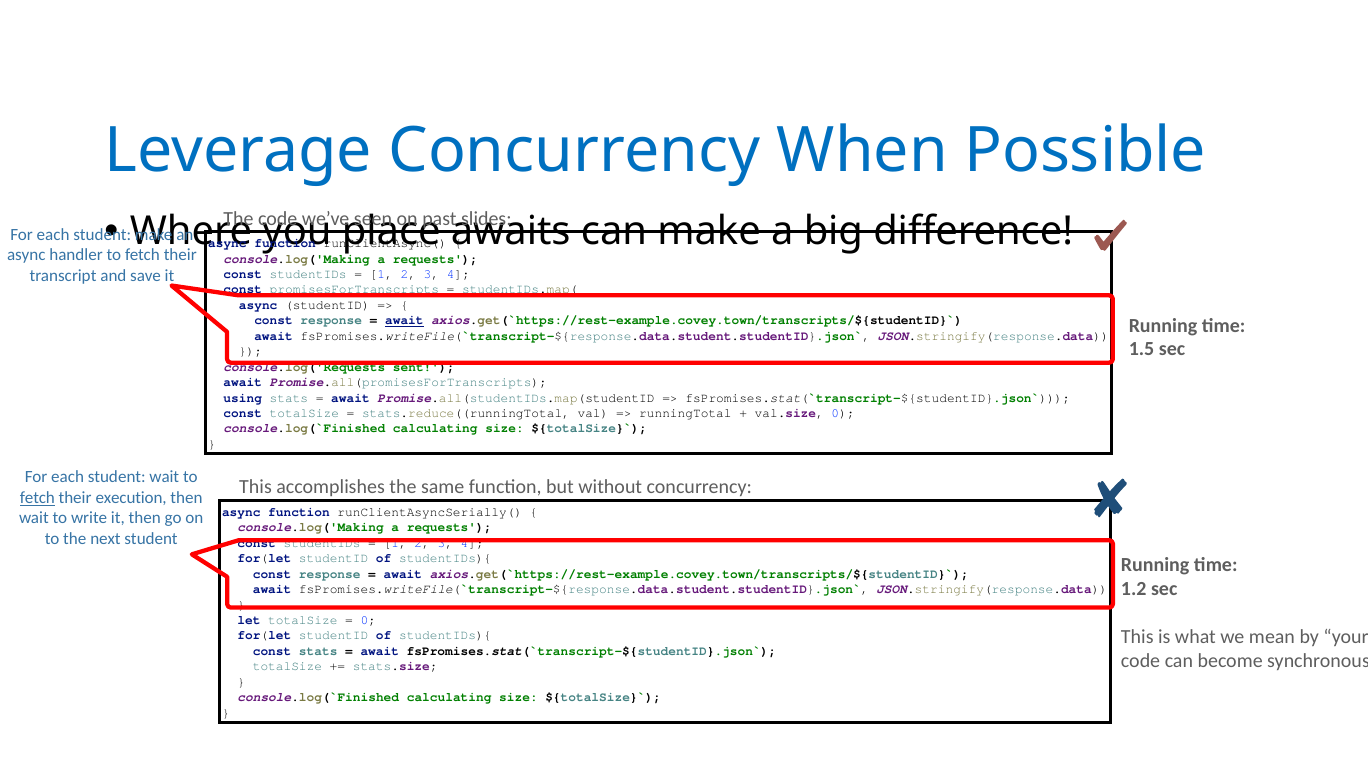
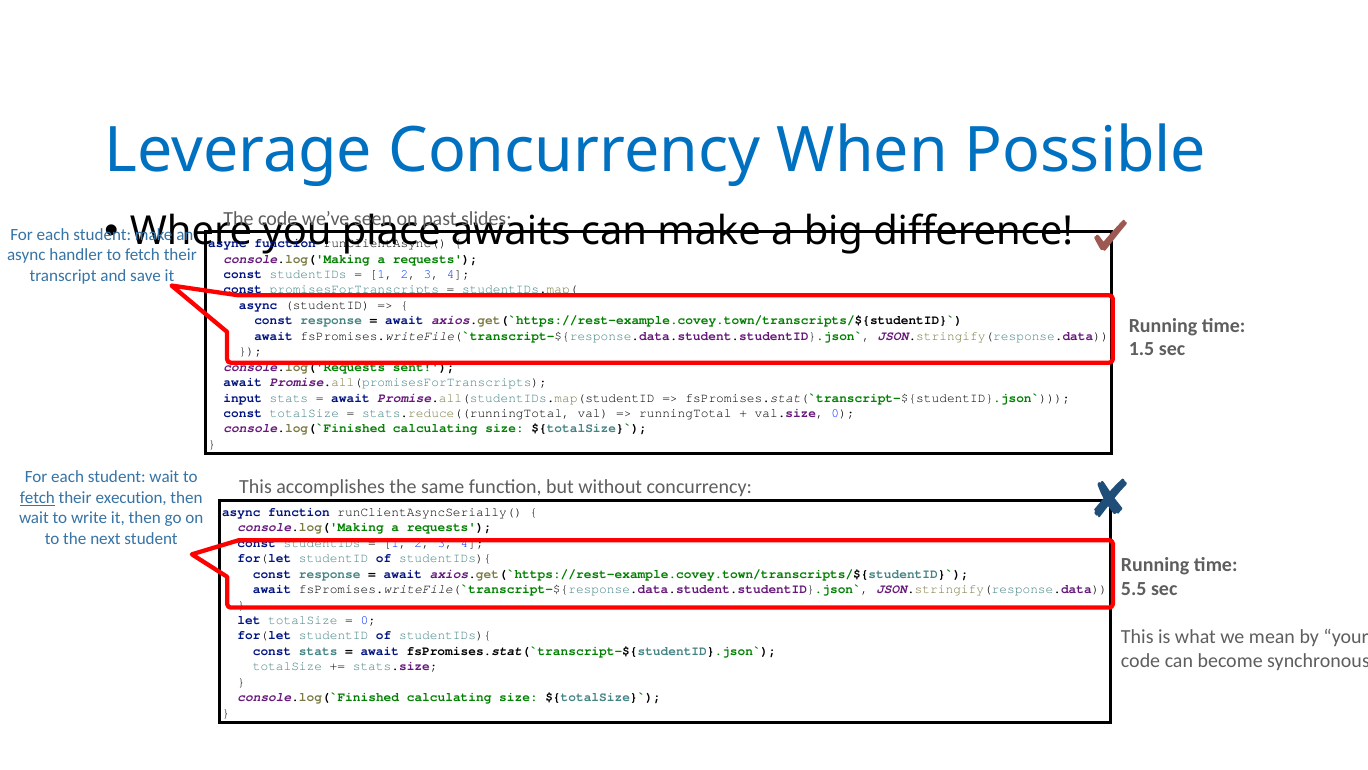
await underline: present -> none (404, 320)
using: using -> input (243, 398)
1.2: 1.2 -> 5.5 (1134, 589)
